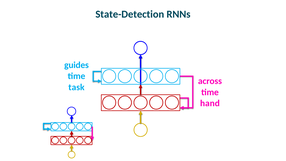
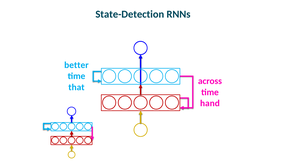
guides: guides -> better (76, 65)
task: task -> that (76, 87)
